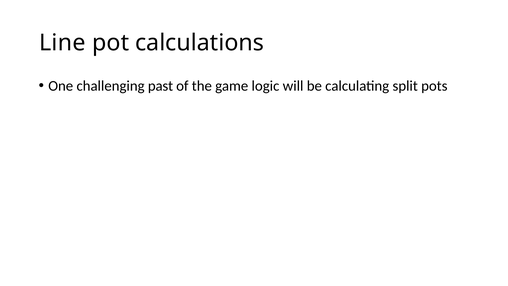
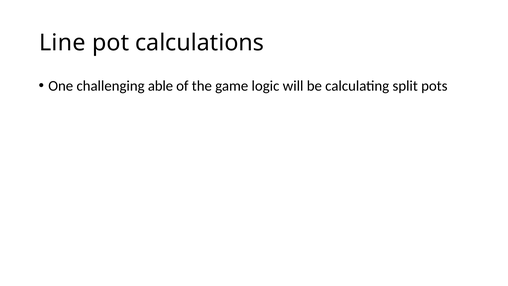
past: past -> able (160, 86)
